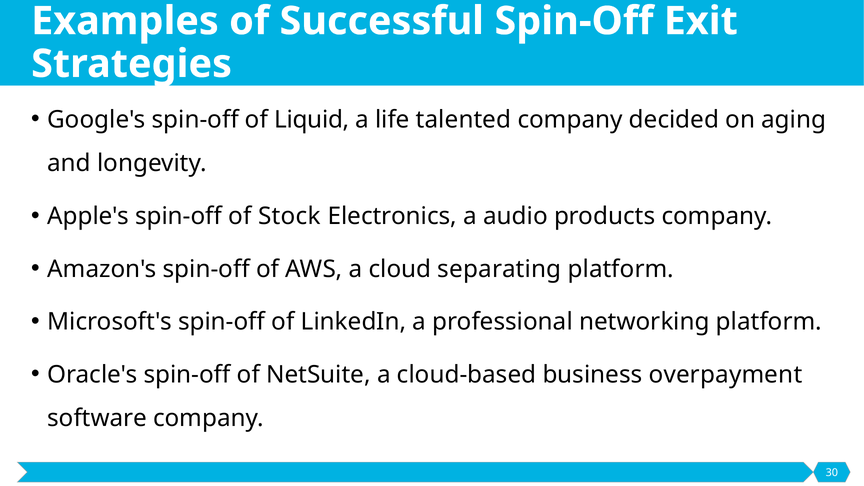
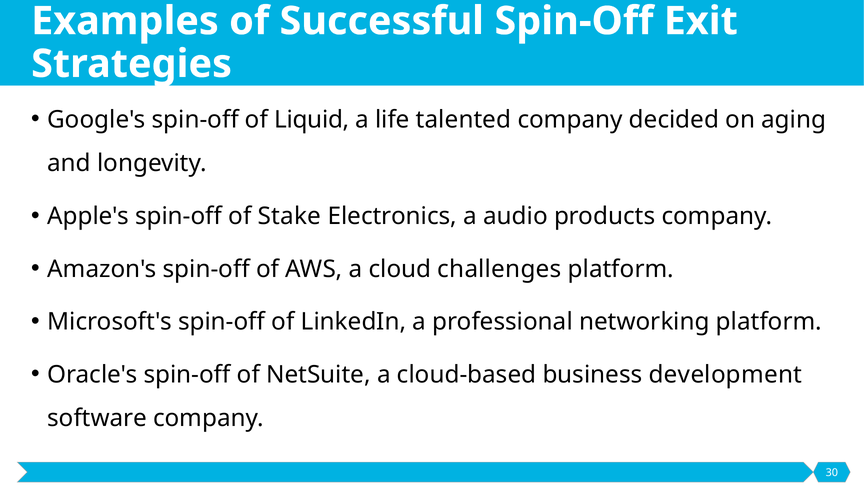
Stock: Stock -> Stake (289, 216)
separating: separating -> challenges (499, 269)
overpayment: overpayment -> development (725, 375)
